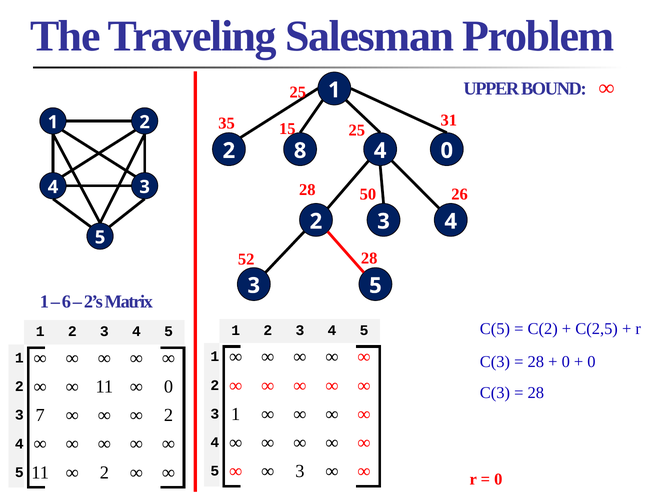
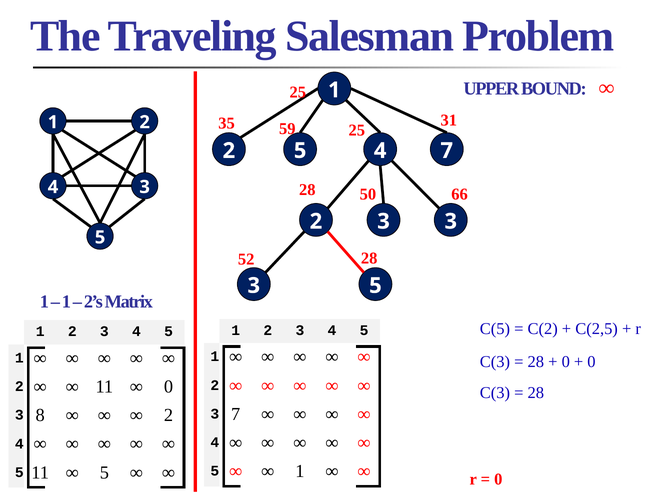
15: 15 -> 59 (287, 129)
2 8: 8 -> 5 (300, 151)
0: 0 -> 7 (447, 151)
26: 26 -> 66 (460, 195)
4: 4 -> 3 (451, 221)
6: 6 -> 1 (66, 302)
3 1: 1 -> 7 (236, 414)
7: 7 -> 8 (40, 415)
3: 3 -> 1 (300, 471)
2: 2 -> 5 (104, 473)
